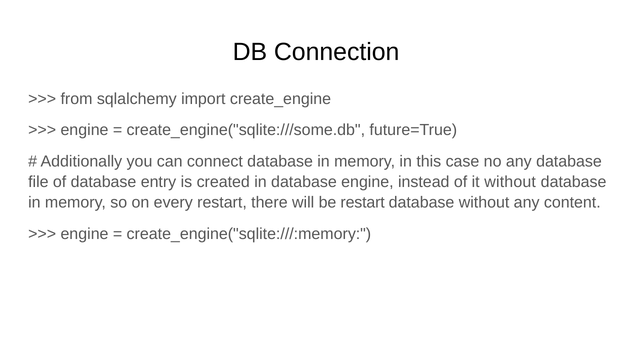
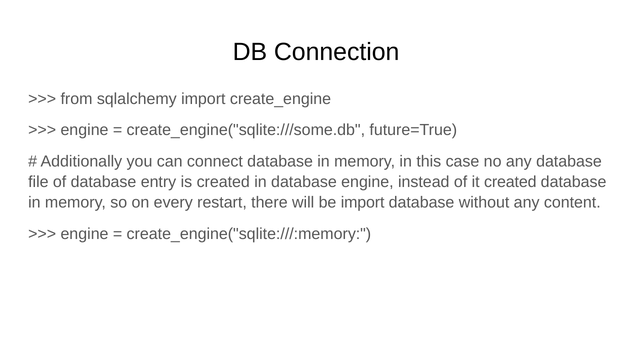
it without: without -> created (510, 182)
be restart: restart -> import (363, 202)
